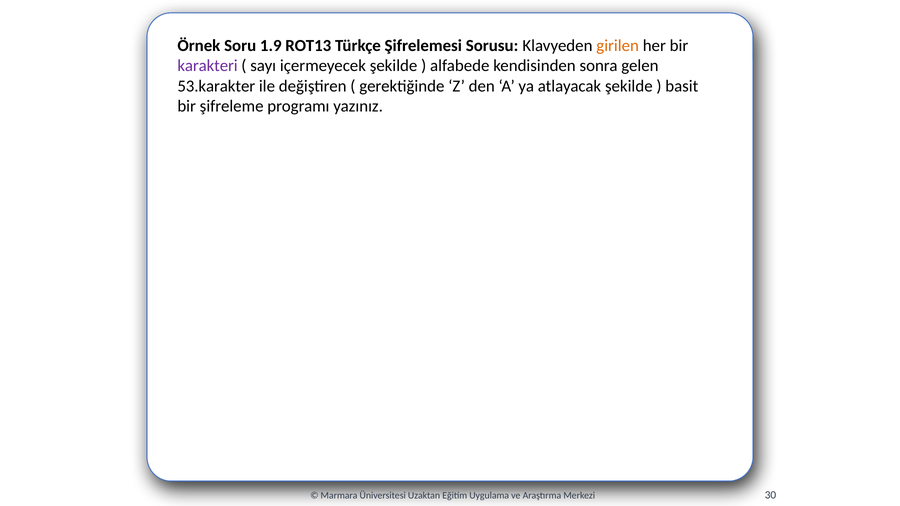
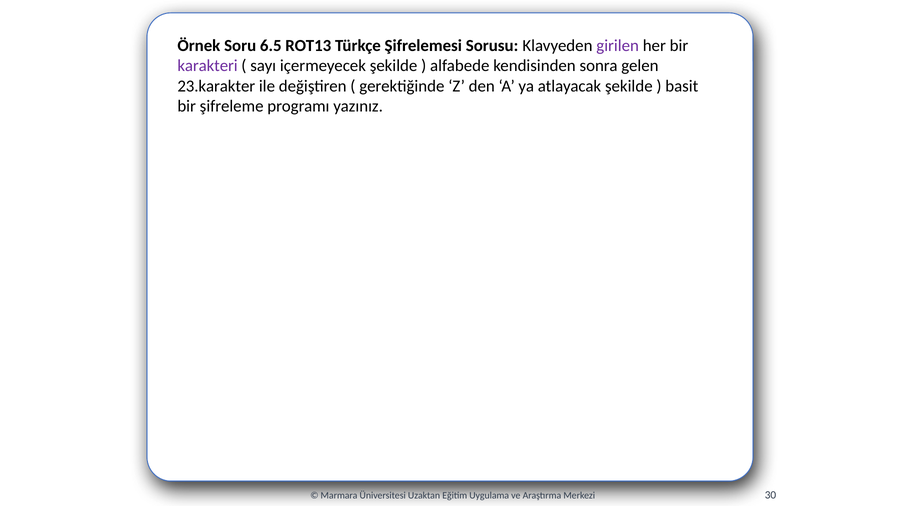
1.9: 1.9 -> 6.5 (271, 46)
girilen colour: orange -> purple (618, 46)
53.karakter: 53.karakter -> 23.karakter (216, 86)
